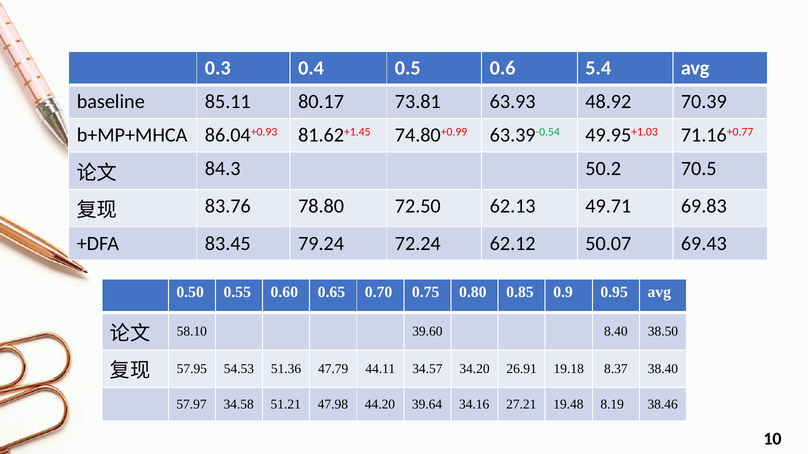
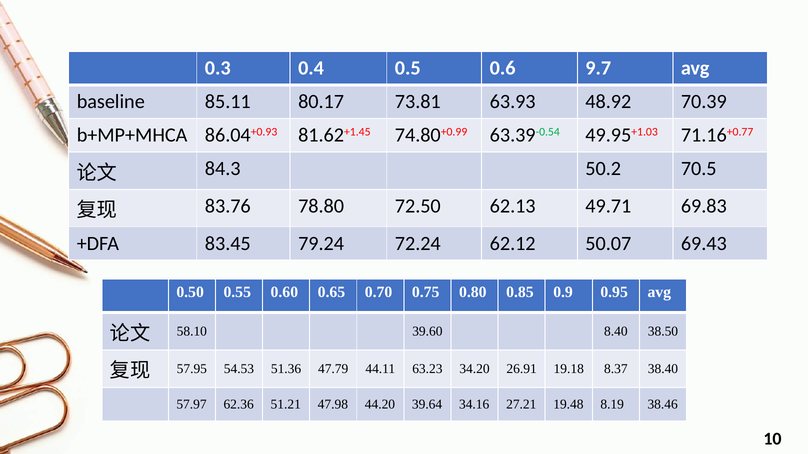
5.4: 5.4 -> 9.7 (598, 68)
34.57: 34.57 -> 63.23 (427, 369)
34.58: 34.58 -> 62.36 (239, 405)
